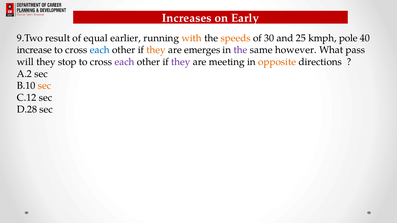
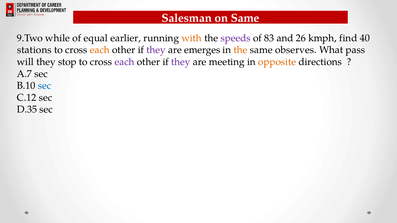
Increases: Increases -> Salesman (187, 18)
on Early: Early -> Same (245, 18)
result: result -> while (58, 38)
speeds colour: orange -> purple (236, 38)
30: 30 -> 83 (269, 38)
25: 25 -> 26 (301, 38)
pole: pole -> find (348, 38)
increase: increase -> stations (34, 50)
each colour: blue -> orange (100, 50)
they colour: orange -> purple (156, 50)
the colour: purple -> orange (240, 50)
however: however -> observes (296, 50)
A.2: A.2 -> A.7 (24, 74)
sec colour: orange -> blue (45, 86)
D.28: D.28 -> D.35 (27, 110)
